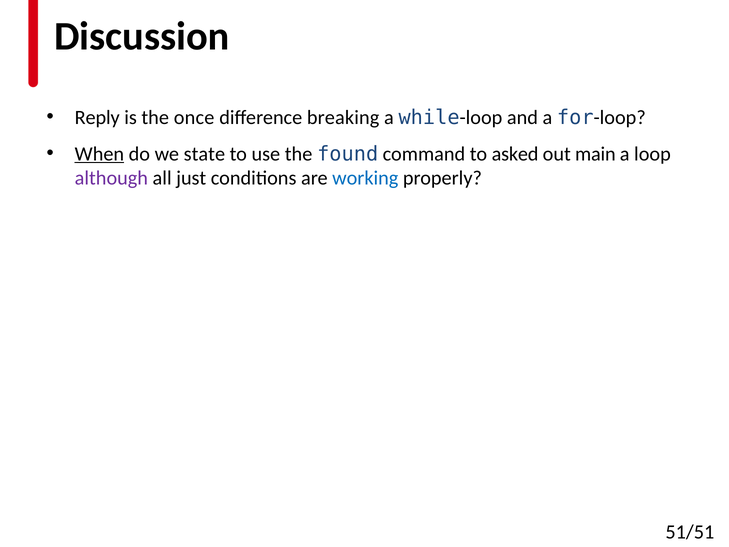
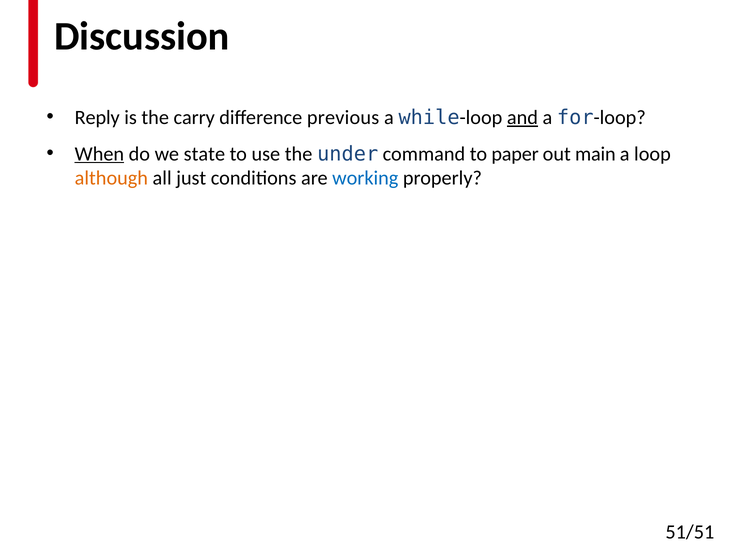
once: once -> carry (194, 117)
breaking: breaking -> previous (343, 117)
and underline: none -> present (522, 117)
found: found -> under (348, 154)
asked: asked -> paper (515, 154)
although colour: purple -> orange (111, 178)
